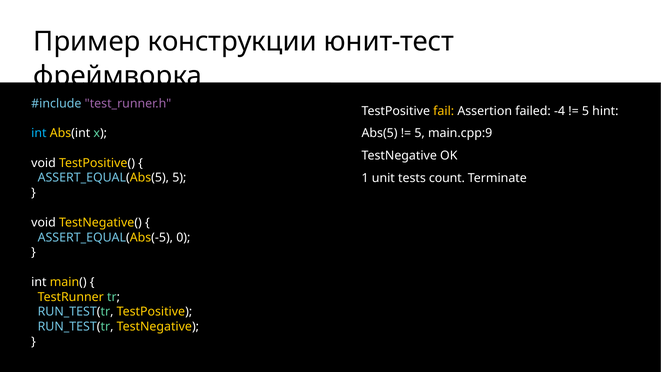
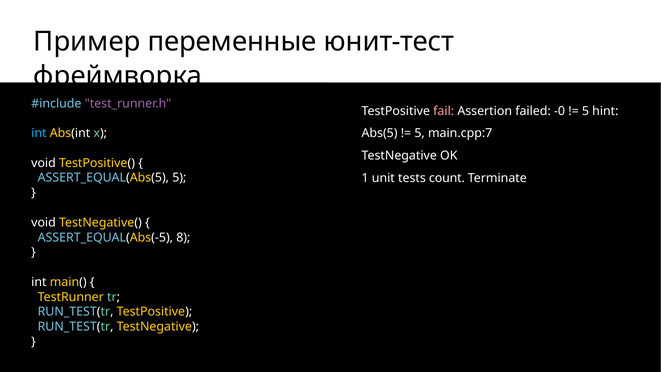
конструкции: конструкции -> переменные (232, 42)
fail colour: yellow -> pink (444, 111)
-4: -4 -> -0 (560, 111)
main.cpp:9: main.cpp:9 -> main.cpp:7 (460, 133)
0: 0 -> 8 (183, 237)
